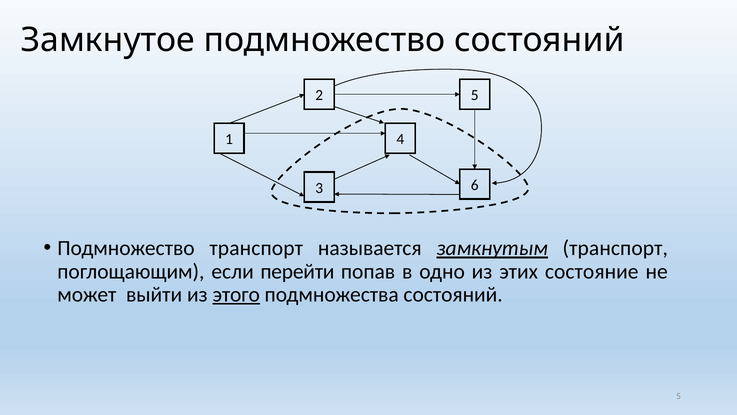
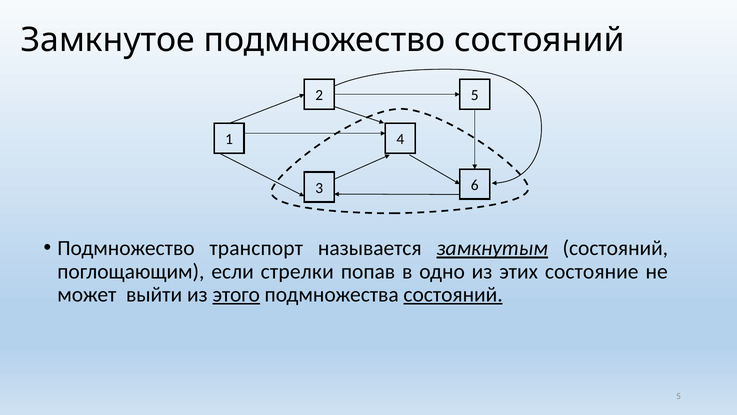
замкнутым транспорт: транспорт -> состояний (615, 248)
перейти: перейти -> стрелки (297, 271)
состояний underline: none -> present (453, 294)
